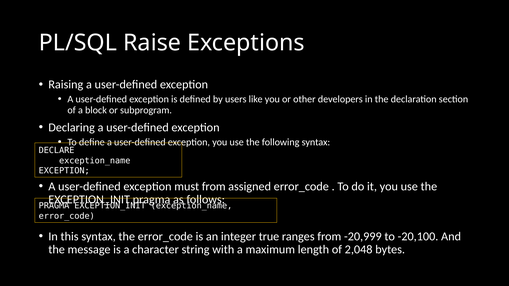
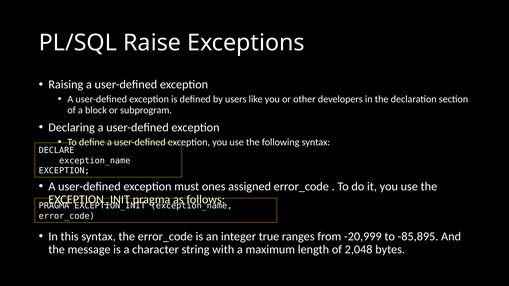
must from: from -> ones (214, 187)
-20,100: -20,100 -> -85,895 (418, 237)
